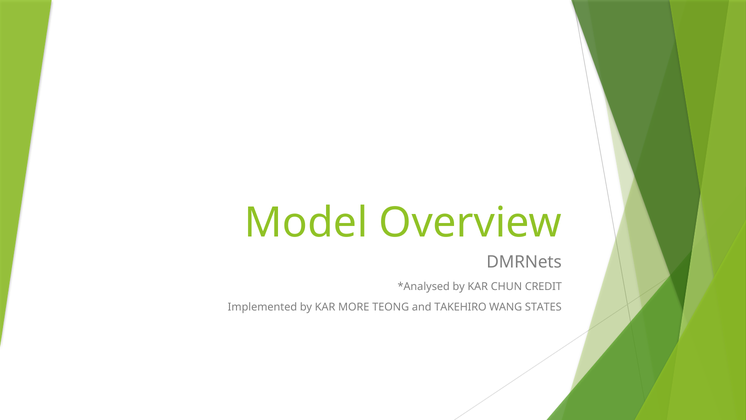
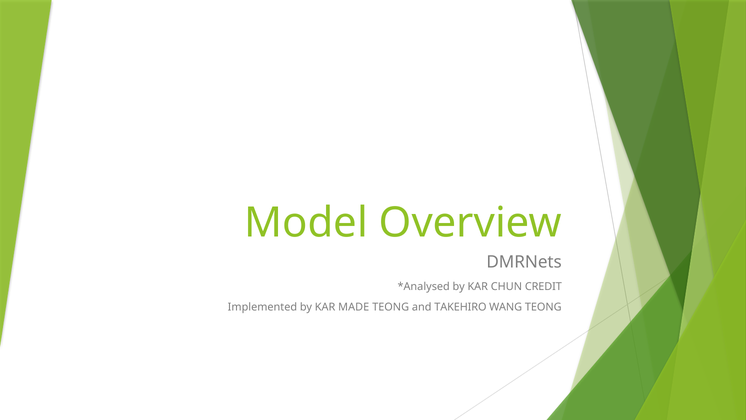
MORE: MORE -> MADE (354, 307)
WANG STATES: STATES -> TEONG (543, 307)
